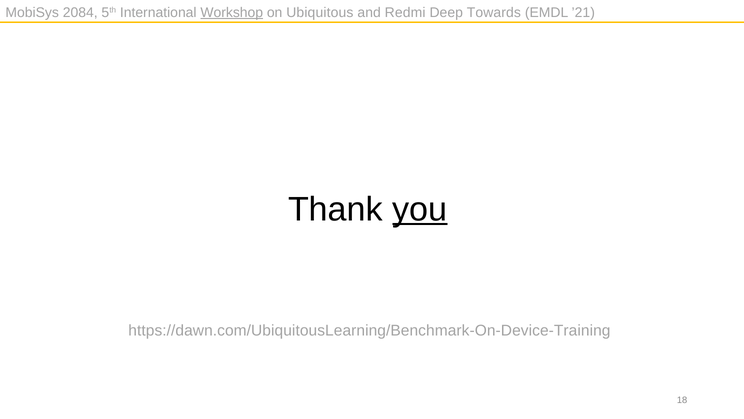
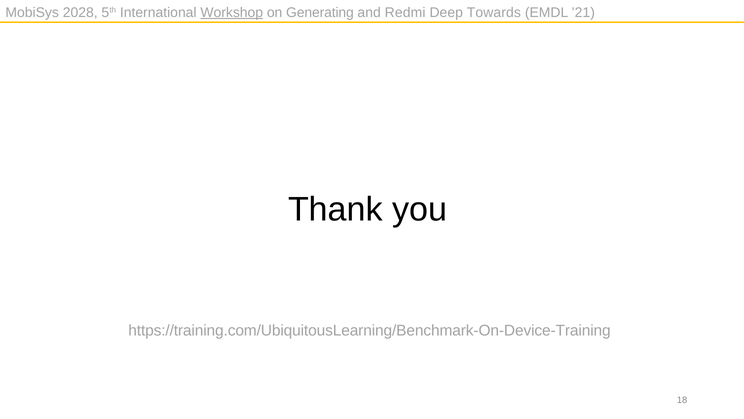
2084: 2084 -> 2028 (80, 12)
Ubiquitous: Ubiquitous -> Generating (320, 12)
you underline: present -> none (420, 209)
https://dawn.com/UbiquitousLearning/Benchmark-On-Device-Training: https://dawn.com/UbiquitousLearning/Benchmark-On-Device-Training -> https://training.com/UbiquitousLearning/Benchmark-On-Device-Training (370, 330)
